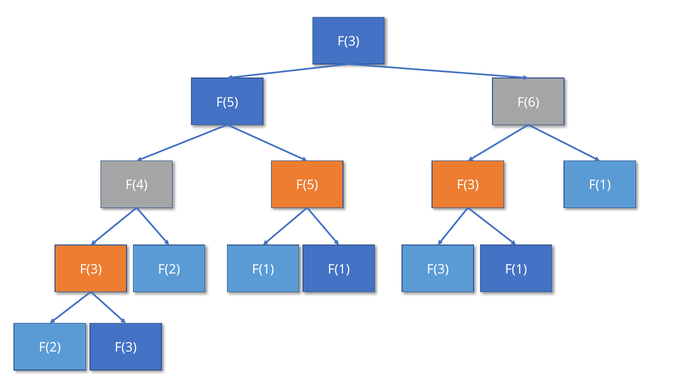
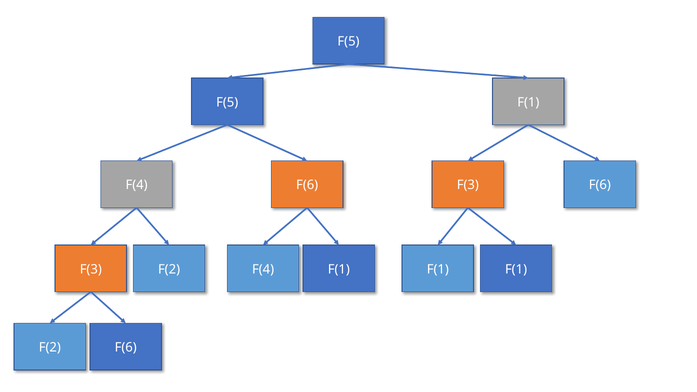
F(3: F(3 -> F(5 (348, 42)
F(5 F(6: F(6 -> F(1 (528, 102)
F(4 F(5: F(5 -> F(6 (307, 185)
F(1: F(1 -> F(6 (600, 185)
F(2 F(1: F(1 -> F(4 (263, 269)
F(3: F(3 -> F(1 (438, 269)
F(2 F(3: F(3 -> F(6 (126, 348)
